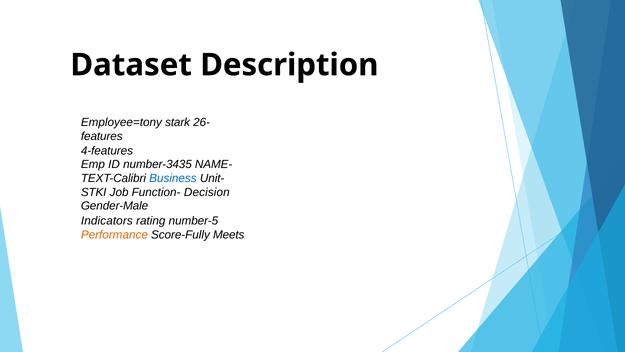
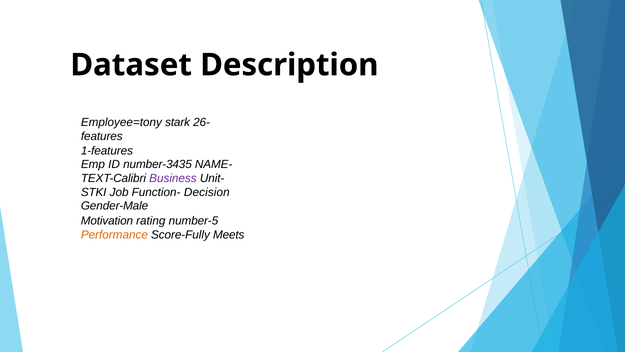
4-features: 4-features -> 1-features (107, 151)
Business colour: blue -> purple (173, 178)
Indicators: Indicators -> Motivation (107, 220)
